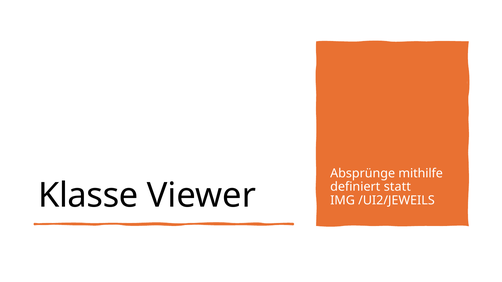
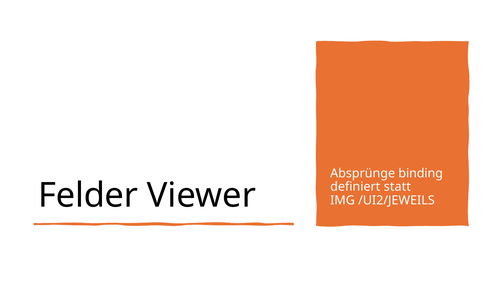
mithilfe: mithilfe -> binding (421, 173)
Klasse: Klasse -> Felder (88, 196)
